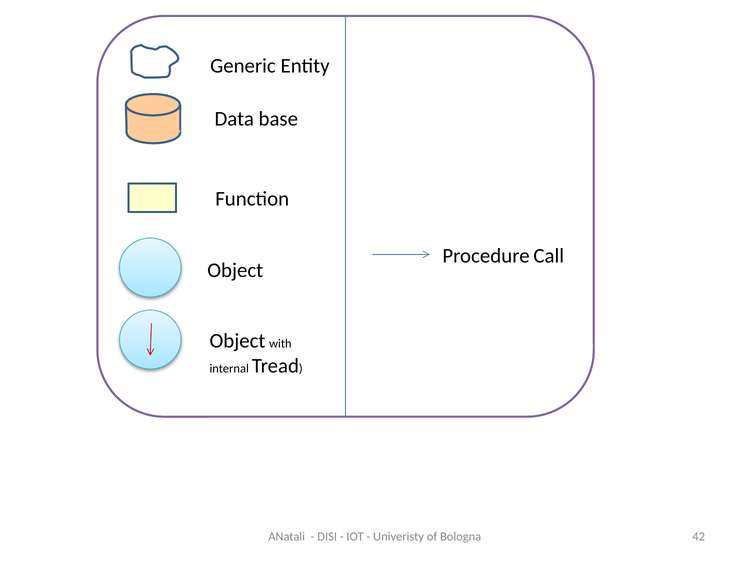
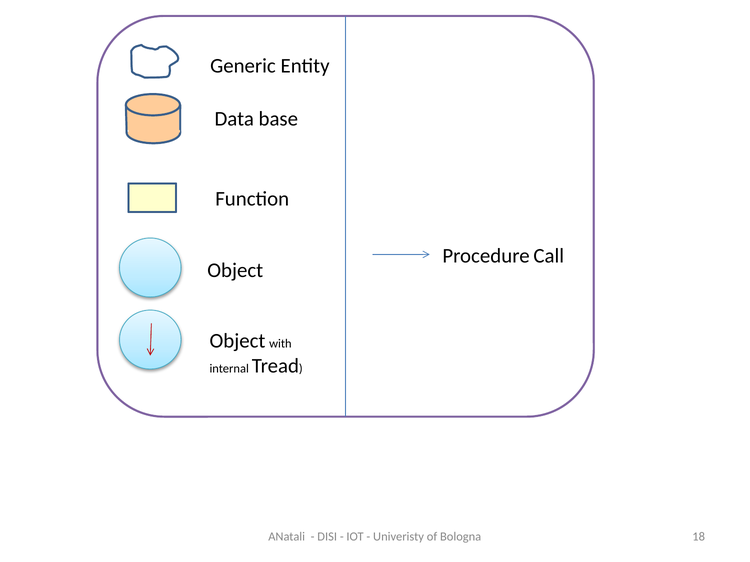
42: 42 -> 18 (699, 537)
